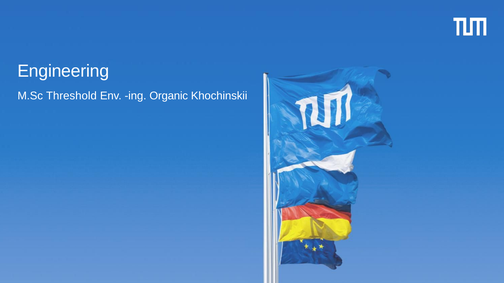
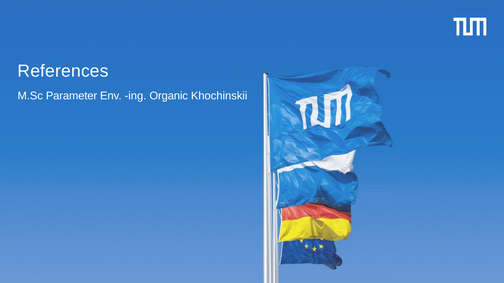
Engineering: Engineering -> References (63, 71)
Threshold: Threshold -> Parameter (72, 96)
